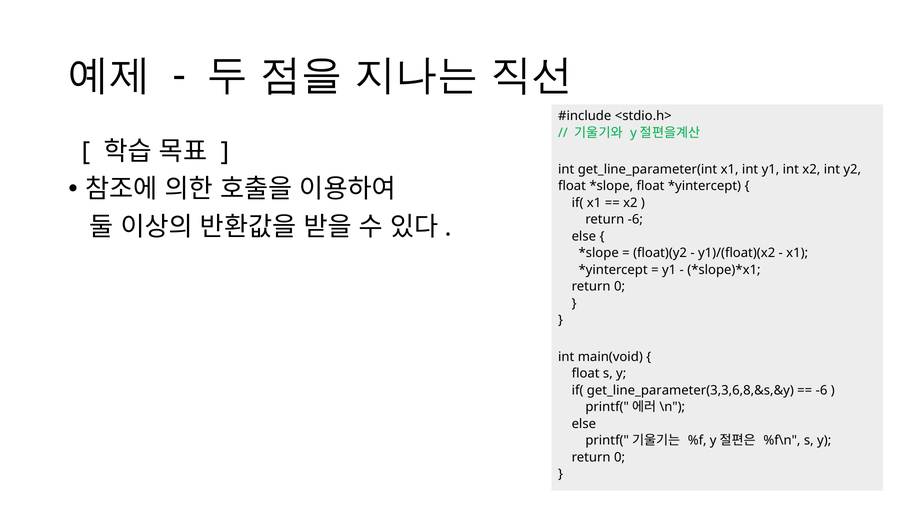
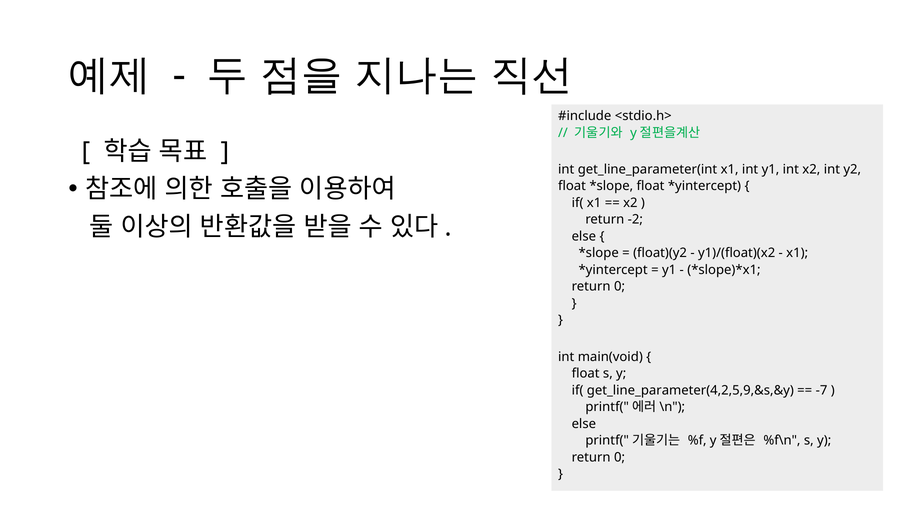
return -6: -6 -> -2 (635, 220)
get_line_parameter(3,3,6,8,&s,&y: get_line_parameter(3,3,6,8,&s,&y -> get_line_parameter(4,2,5,9,&s,&y (690, 390)
-6: -6 -> -7 (822, 390)
